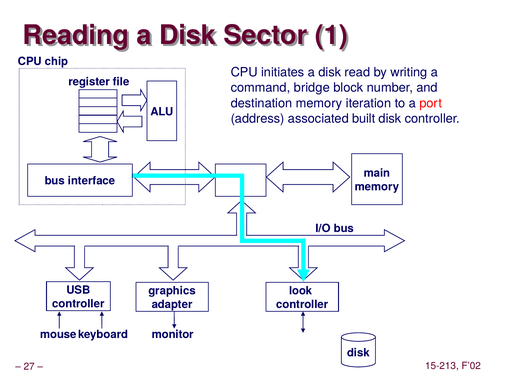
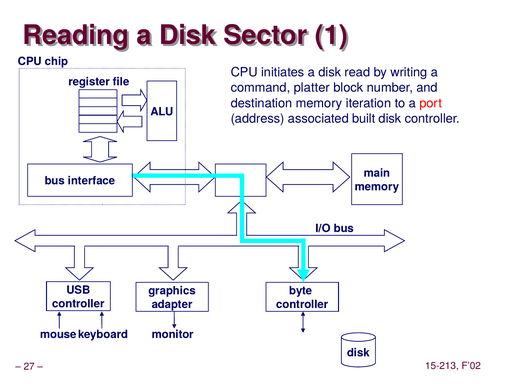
bridge: bridge -> platter (312, 88)
look: look -> byte (301, 290)
